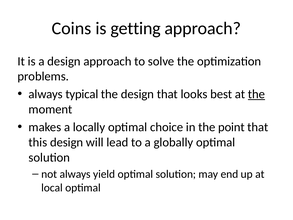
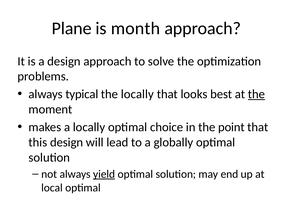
Coins: Coins -> Plane (72, 28)
getting: getting -> month (135, 28)
the design: design -> locally (137, 94)
yield underline: none -> present (104, 174)
